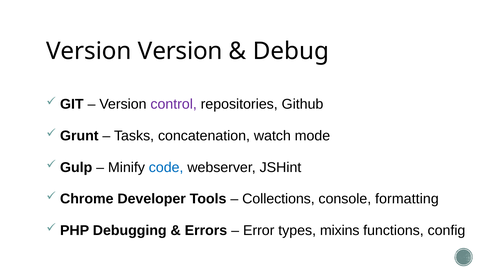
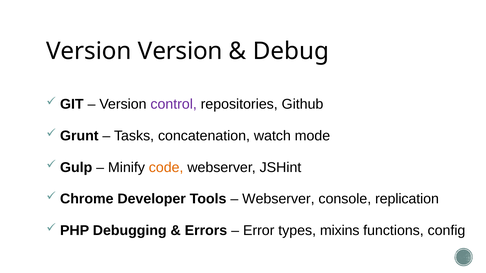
code colour: blue -> orange (166, 168)
Collections: Collections -> Webserver (278, 199)
formatting: formatting -> replication (407, 199)
